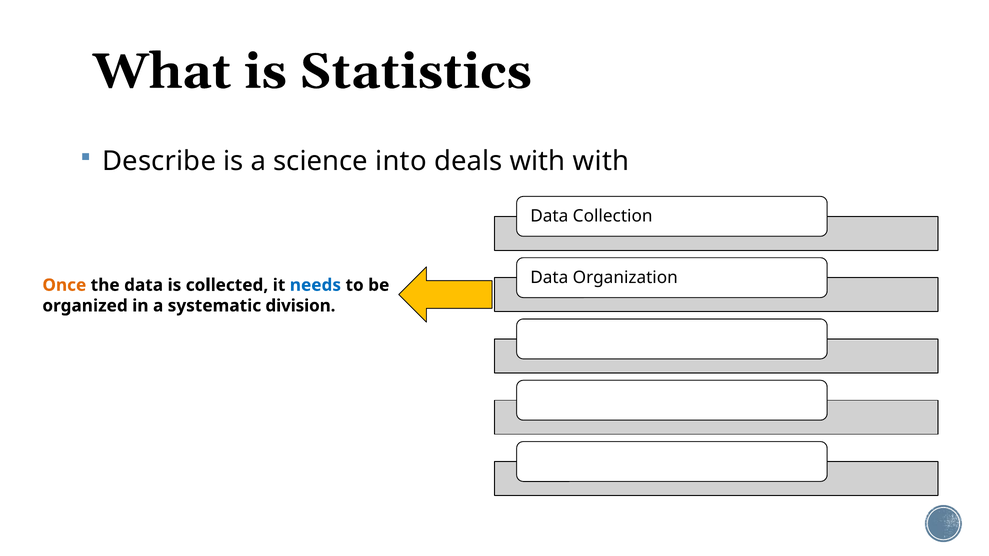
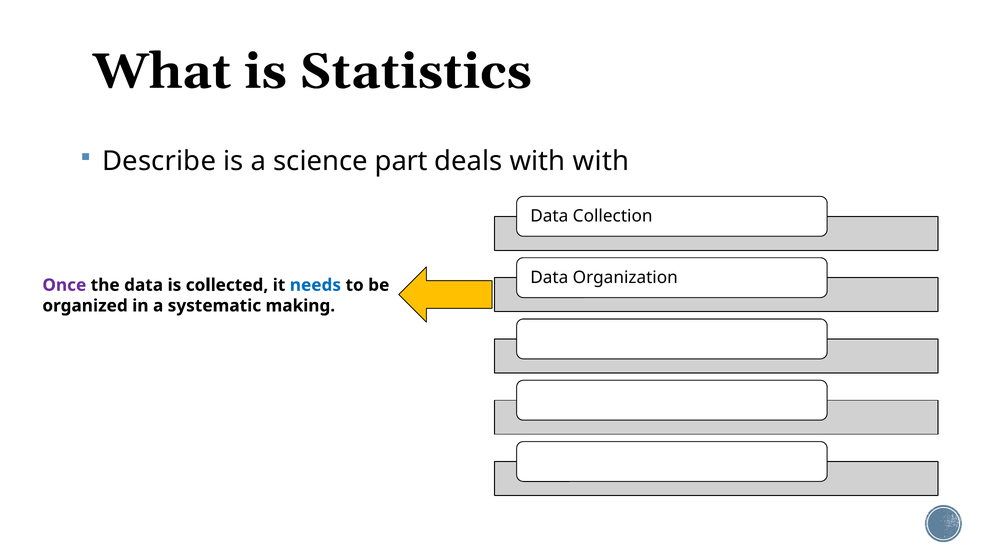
into: into -> part (401, 161)
Once colour: orange -> purple (64, 285)
division: division -> making (300, 306)
